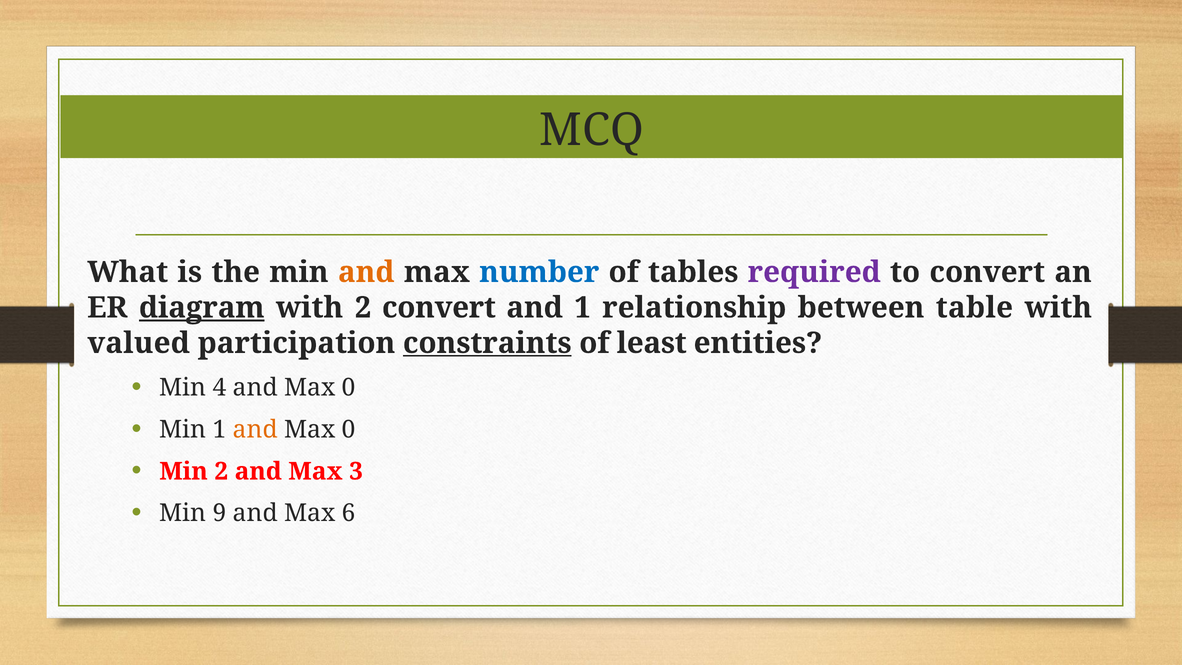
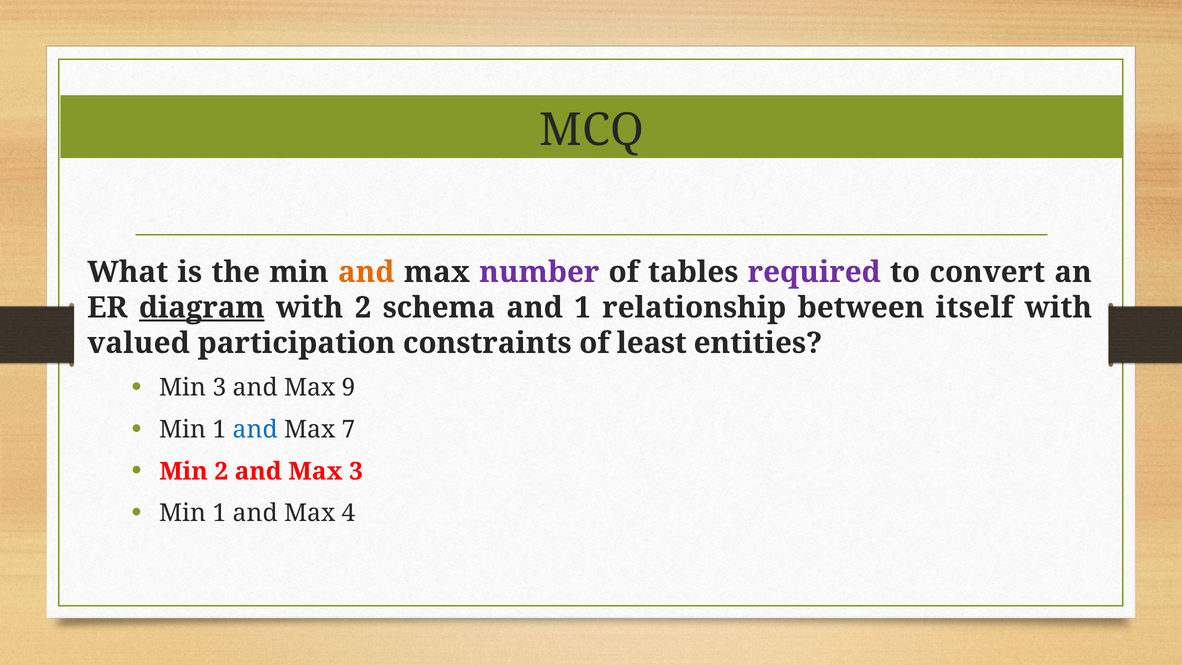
number colour: blue -> purple (539, 272)
2 convert: convert -> schema (439, 308)
table: table -> itself (974, 308)
constraints underline: present -> none (487, 343)
Min 4: 4 -> 3 (219, 388)
0: 0 -> 9 (349, 388)
and colour: orange -> blue (255, 429)
0: 0 -> 7 (349, 429)
9: 9 -> 1 (219, 513)
6: 6 -> 4 (349, 513)
